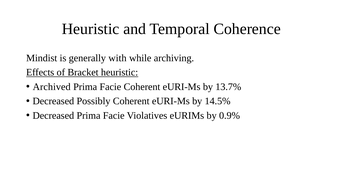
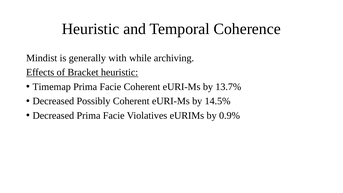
Archived: Archived -> Timemap (52, 87)
